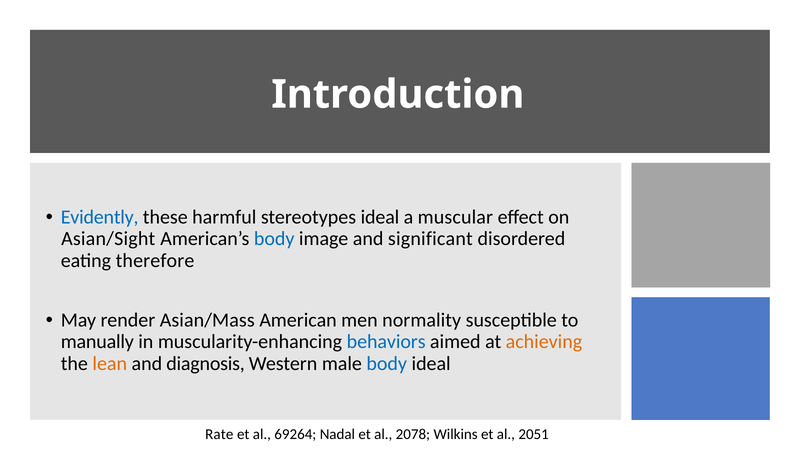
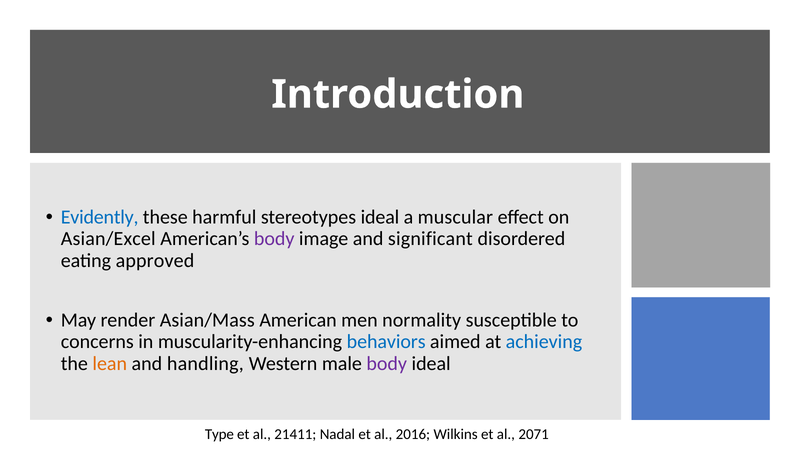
Asian/Sight: Asian/Sight -> Asian/Excel (108, 239)
body colour: blue -> purple (274, 239)
therefore: therefore -> approved (155, 260)
manually: manually -> concerns (97, 342)
achieving colour: orange -> blue (544, 342)
diagnosis: diagnosis -> handling (205, 363)
body colour: blue -> purple (387, 363)
Rate: Rate -> Type (219, 434)
69264: 69264 -> 21411 (295, 434)
2078: 2078 -> 2016 (413, 434)
2051: 2051 -> 2071 (534, 434)
